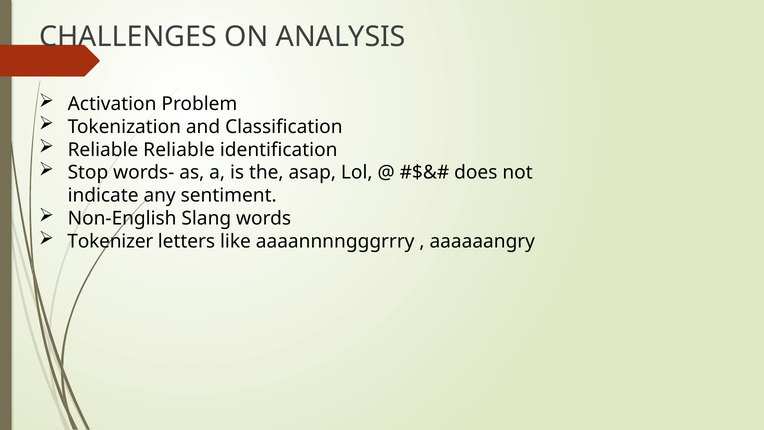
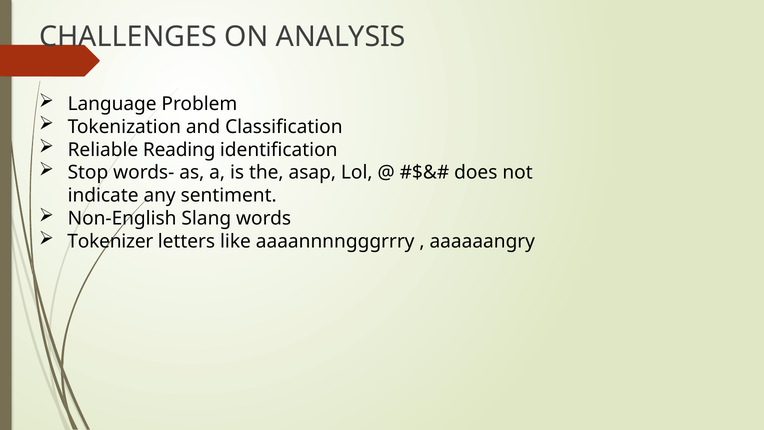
Activation: Activation -> Language (112, 104)
Reliable Reliable: Reliable -> Reading (179, 150)
